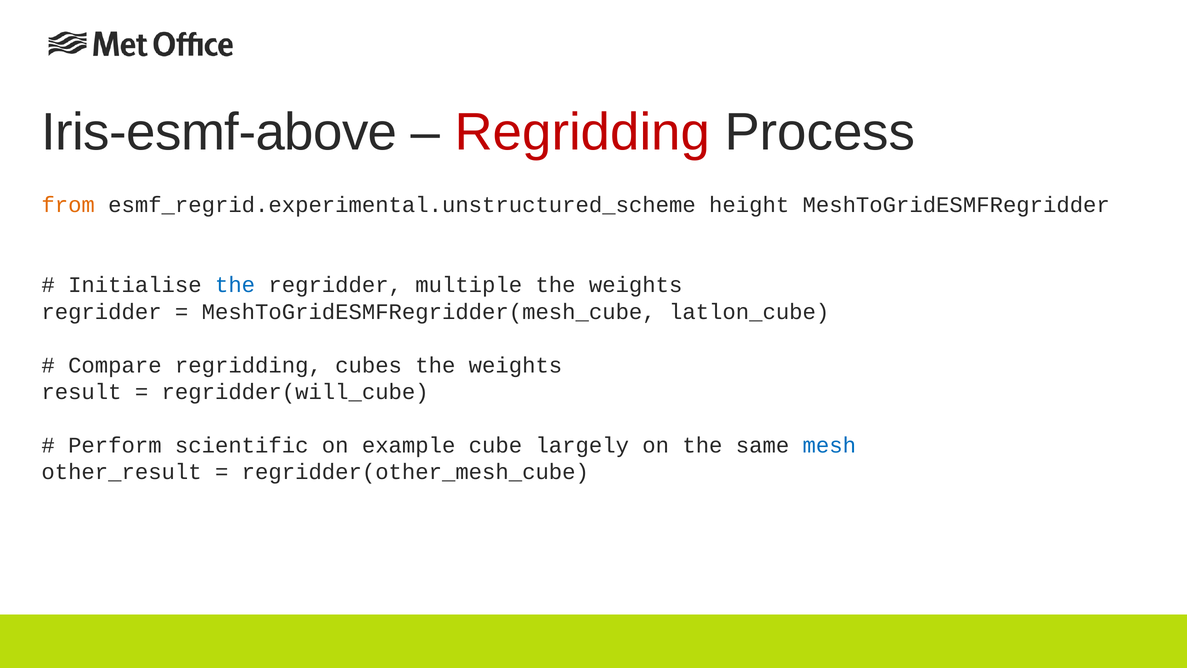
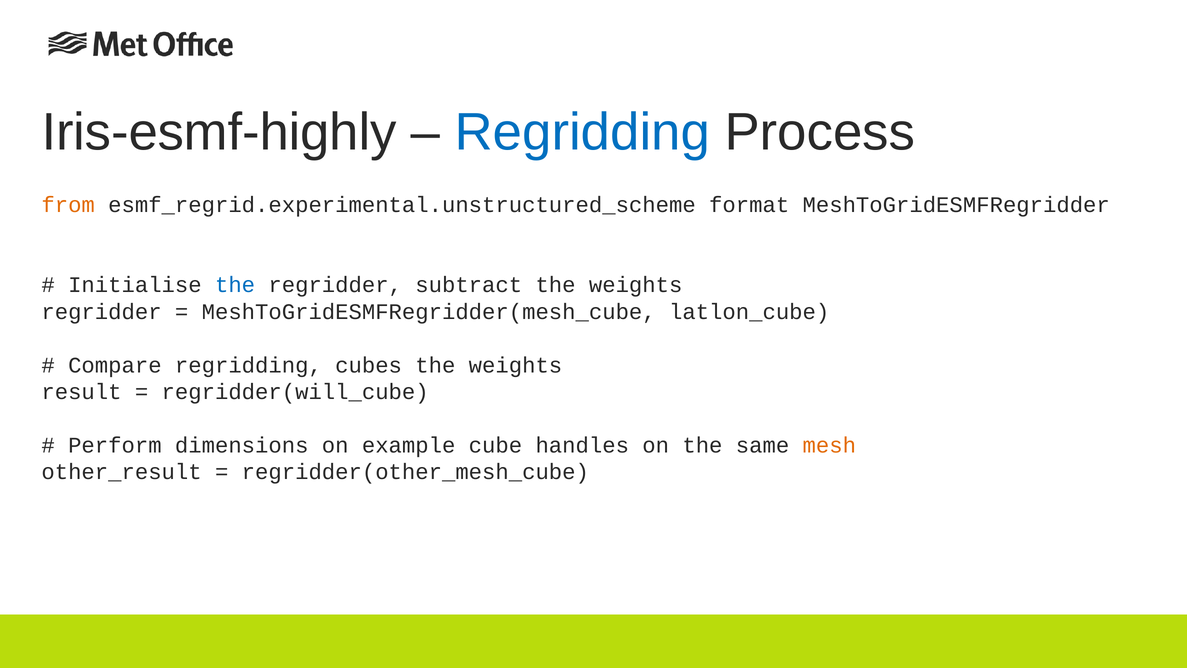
Iris-esmf-above: Iris-esmf-above -> Iris-esmf-highly (219, 132)
Regridding colour: red -> blue (582, 132)
height: height -> format (749, 205)
multiple: multiple -> subtract (469, 285)
scientific: scientific -> dimensions (242, 445)
largely: largely -> handles (582, 445)
mesh colour: blue -> orange (829, 445)
